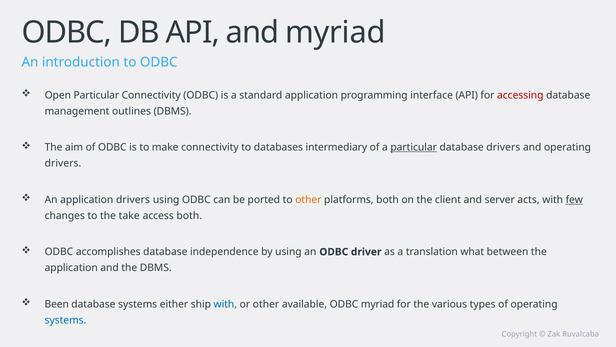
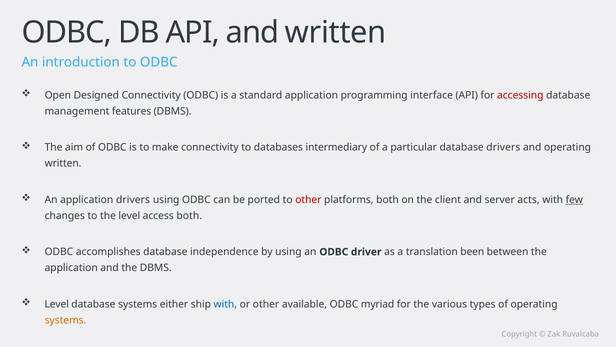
and myriad: myriad -> written (336, 32)
Open Particular: Particular -> Designed (96, 95)
outlines: outlines -> features (132, 111)
particular underline: present -> none (414, 147)
drivers: drivers -> written (63, 163)
other colour: orange -> red (308, 199)
the take: take -> level (129, 215)
what: what -> been (472, 252)
Been: Been -> Level (57, 304)
systems colour: blue -> orange (66, 320)
